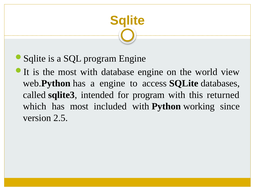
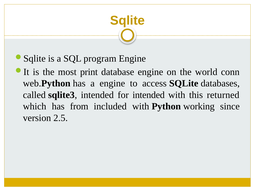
most with: with -> print (89, 72)
view: view -> conn (230, 72)
for program: program -> intended (149, 95)
has most: most -> from (79, 107)
